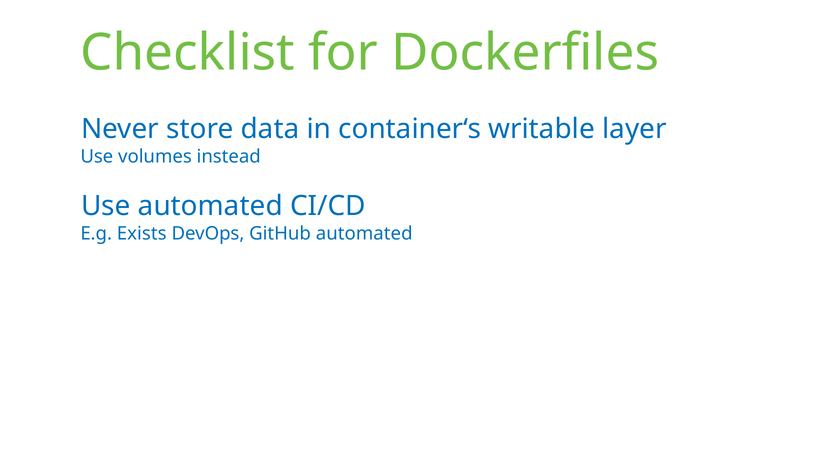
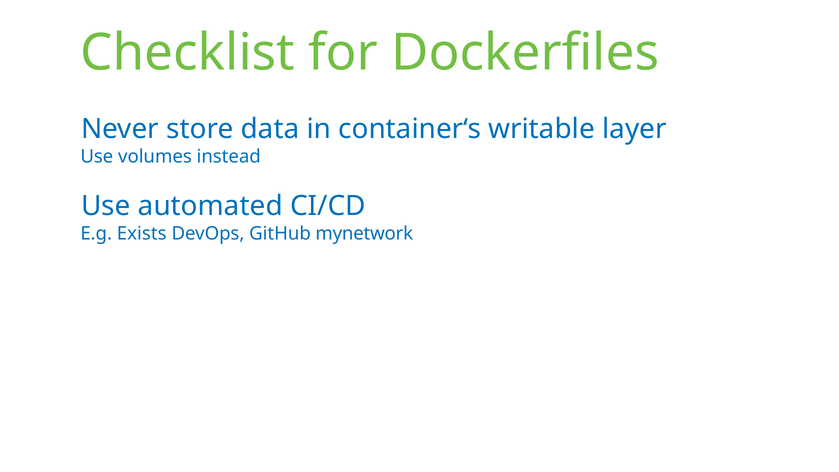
GitHub automated: automated -> mynetwork (364, 233)
